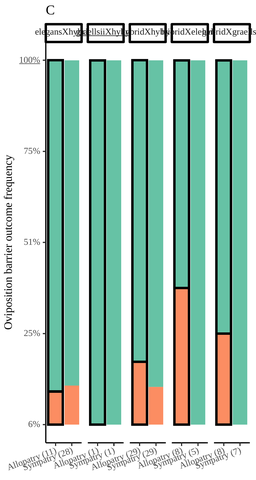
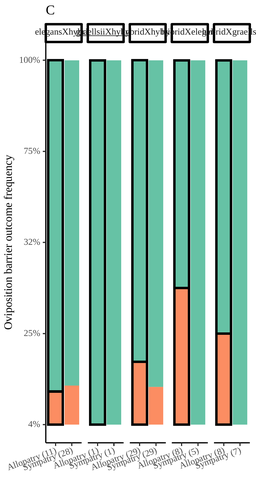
100% underline: present -> none (30, 60)
51%: 51% -> 32% (32, 242)
6%: 6% -> 4% (34, 424)
